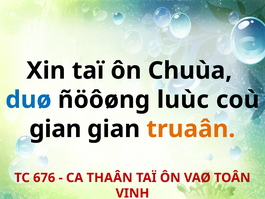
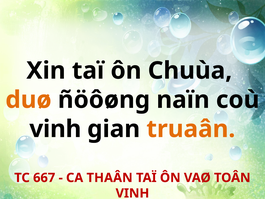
duø colour: blue -> orange (28, 100)
luùc: luùc -> naïn (183, 100)
gian: gian -> vinh (55, 129)
676: 676 -> 667 (44, 178)
